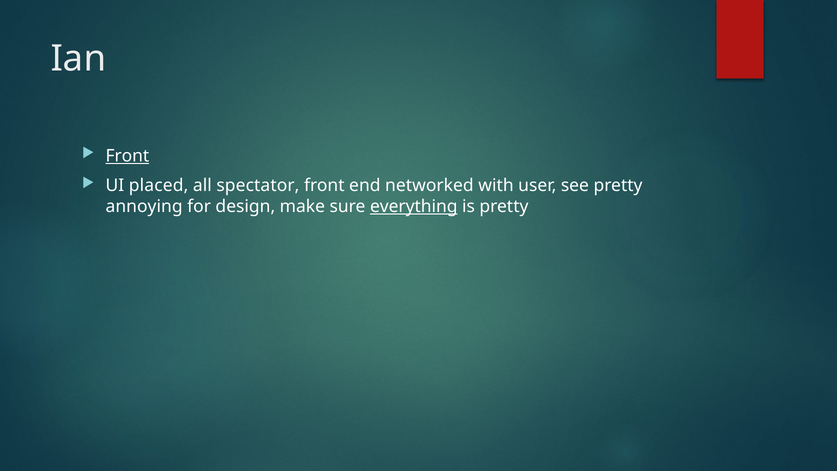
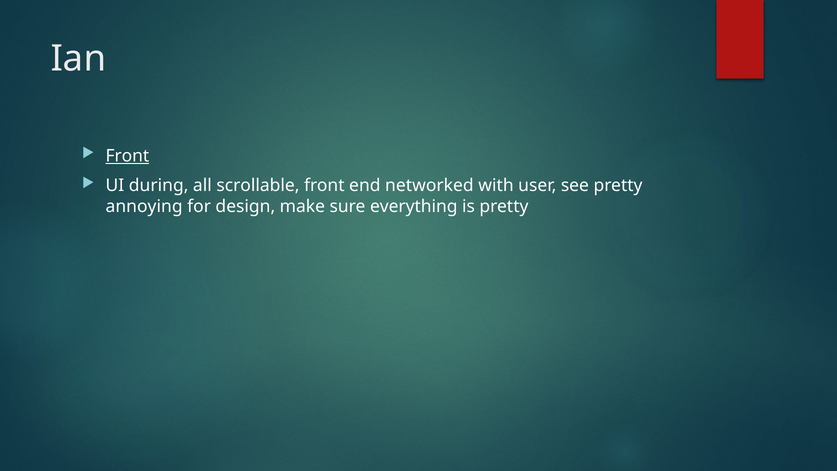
placed: placed -> during (159, 185)
spectator: spectator -> scrollable (258, 185)
everything underline: present -> none (414, 206)
